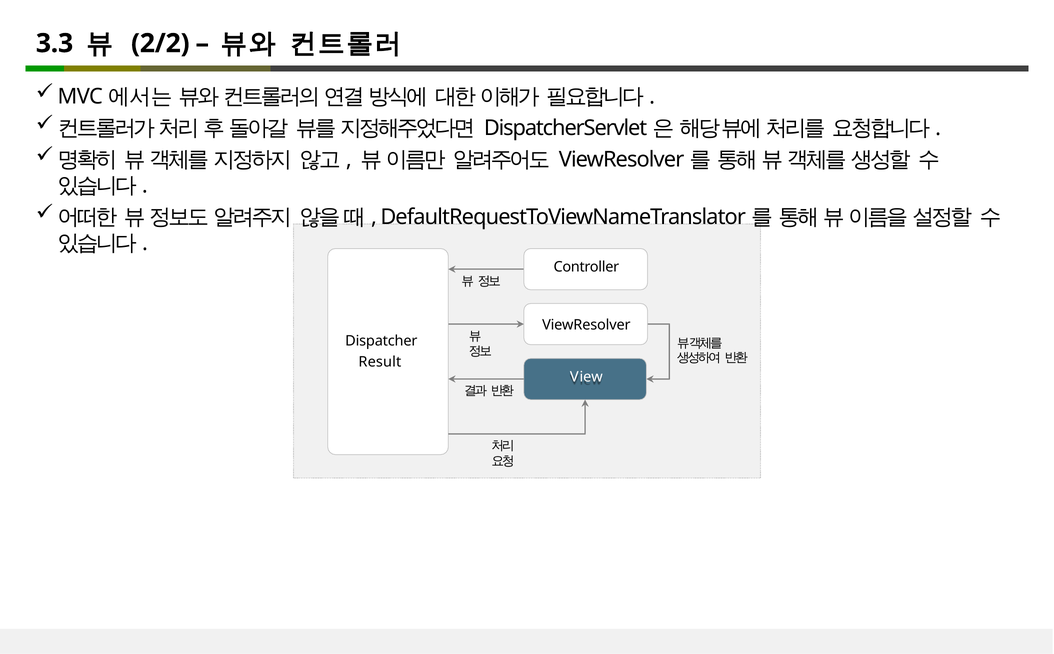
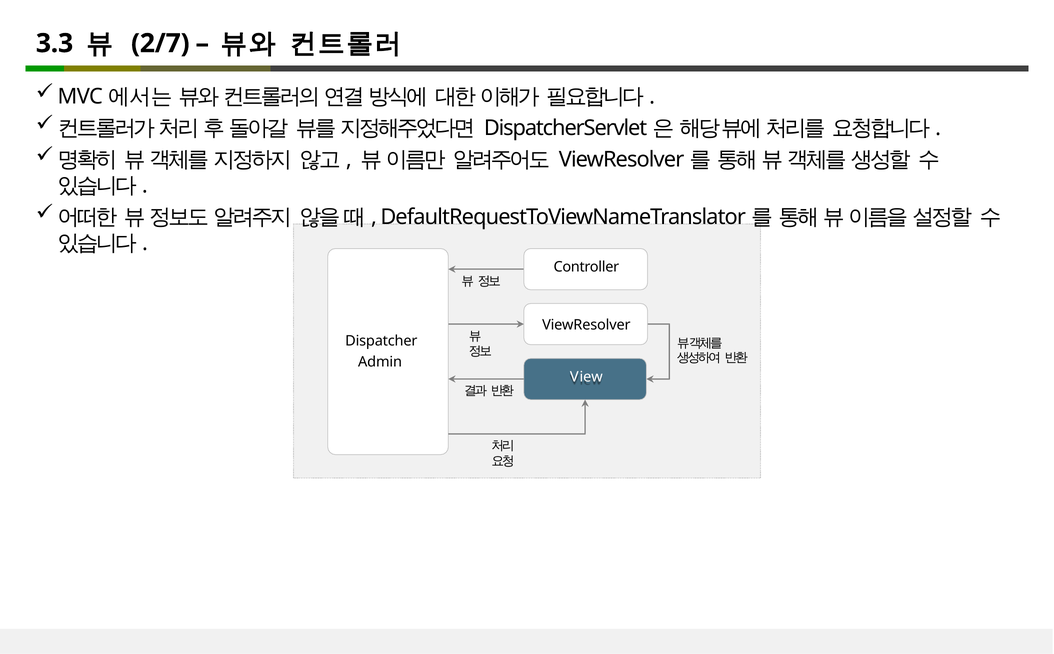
2/2: 2/2 -> 2/7 (160, 43)
Result: Result -> Admin (380, 362)
